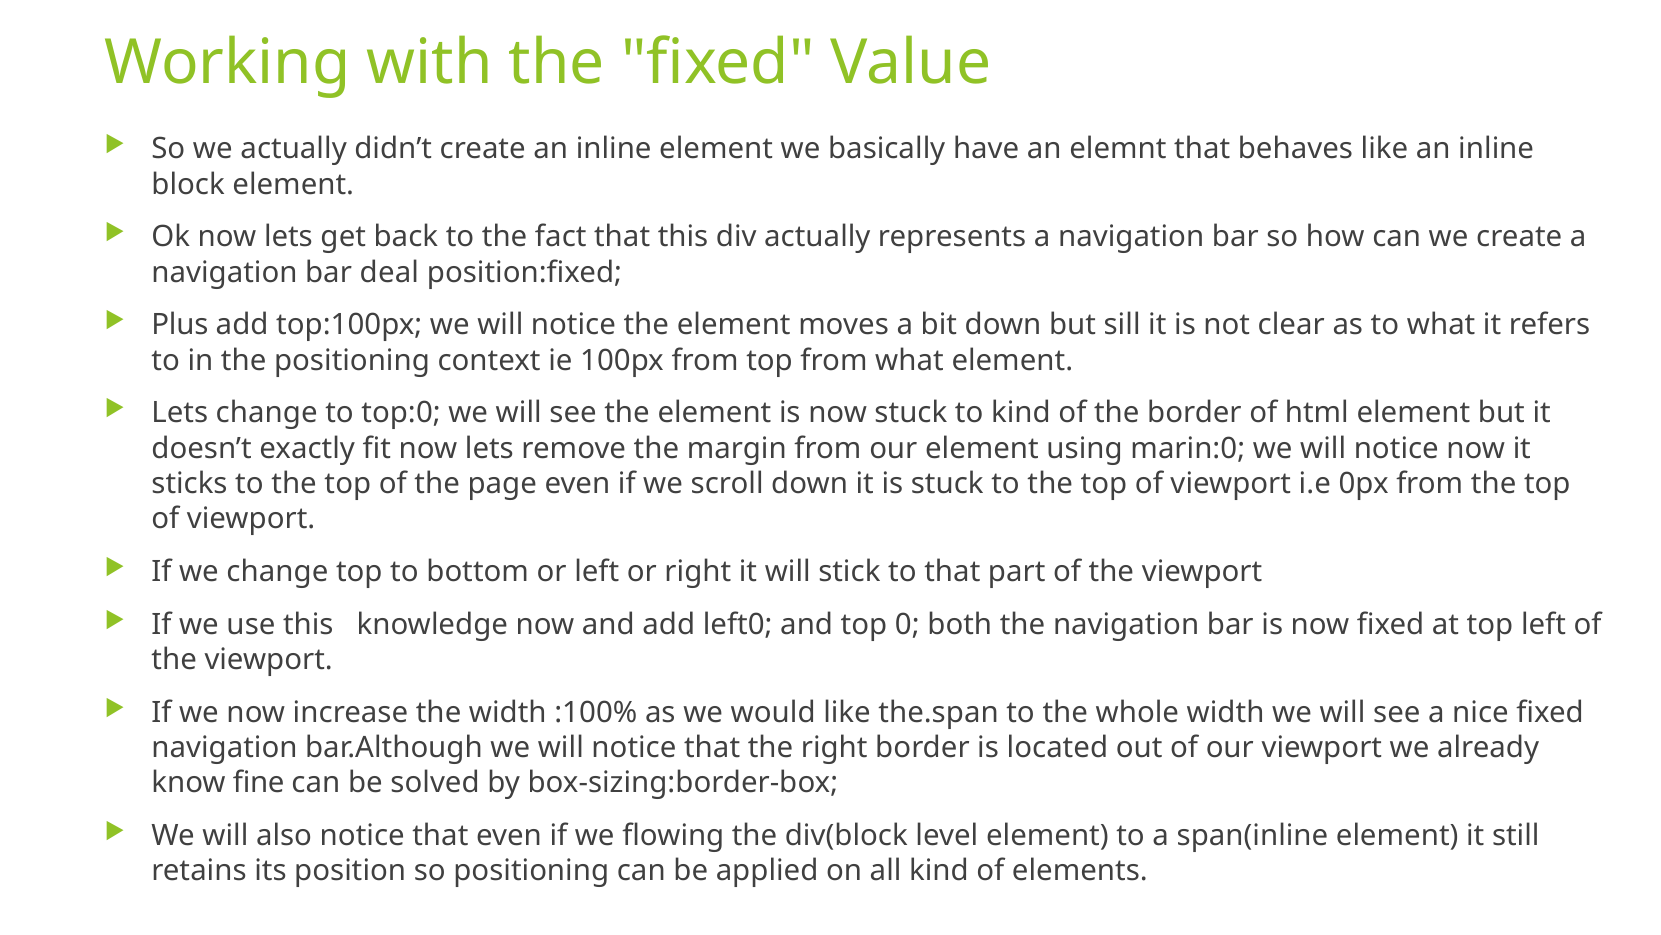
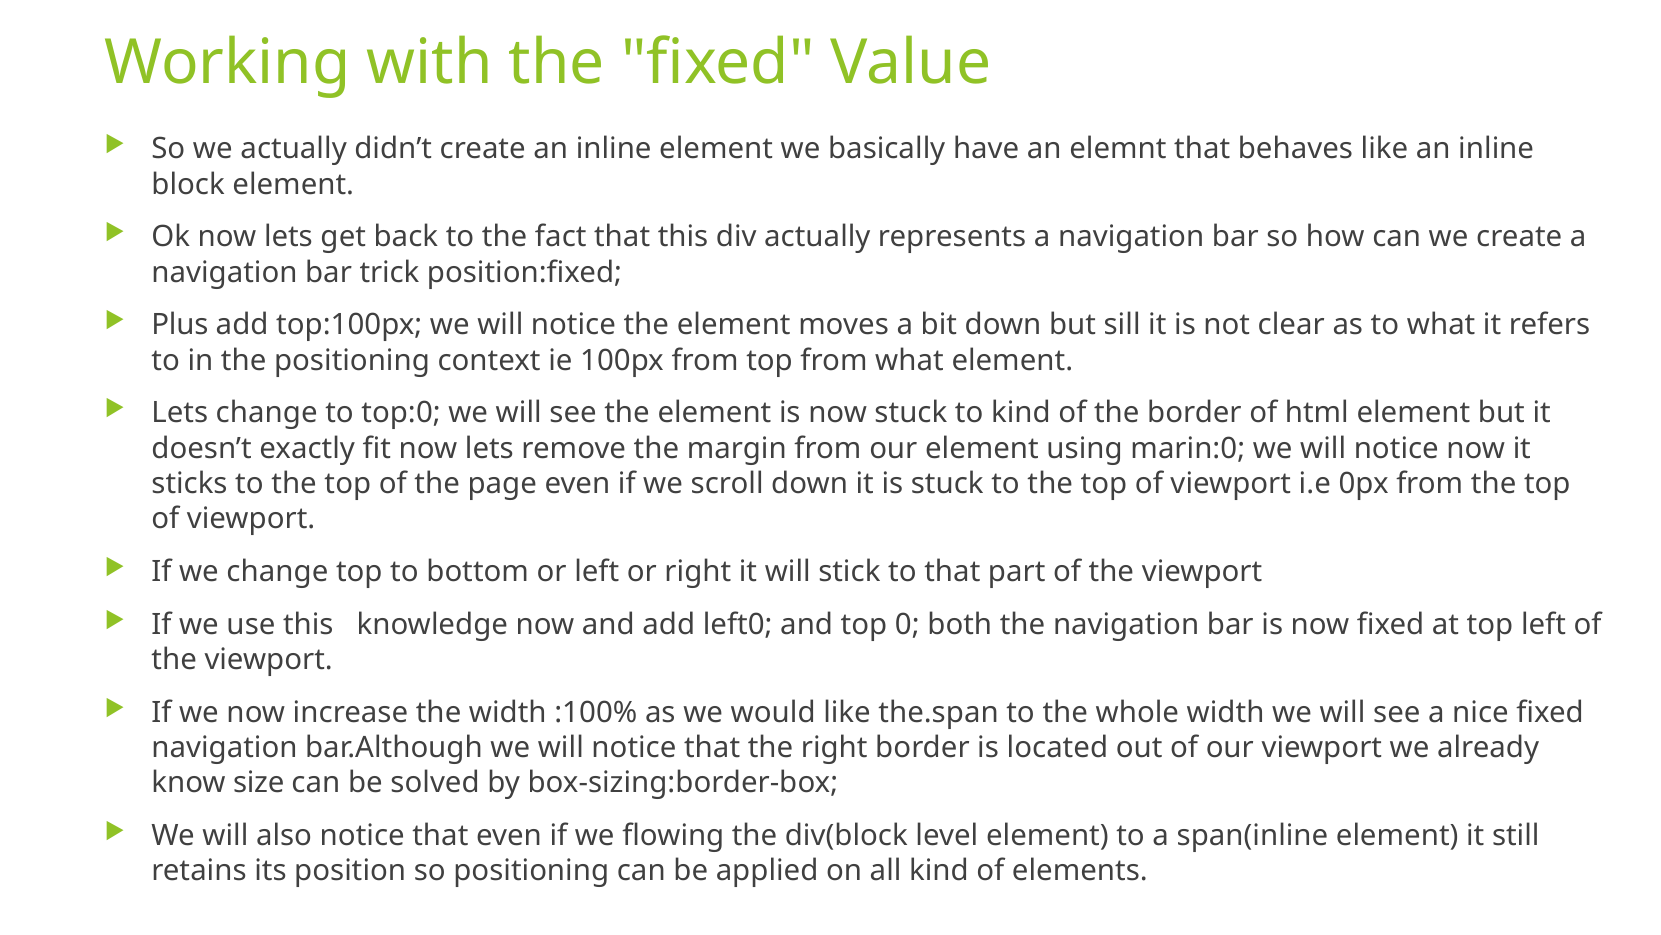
deal: deal -> trick (390, 272)
fine: fine -> size (259, 783)
